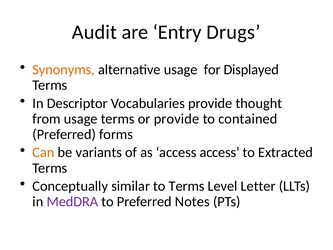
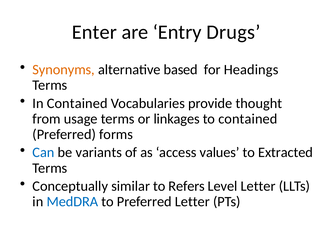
Audit: Audit -> Enter (94, 32)
alternative usage: usage -> based (181, 70)
Displayed: Displayed -> Headings (251, 70)
In Descriptor: Descriptor -> Contained (77, 103)
or provide: provide -> linkages (177, 119)
Can colour: orange -> blue (43, 152)
access access: access -> values (220, 152)
to Terms: Terms -> Refers (187, 186)
MedDRA colour: purple -> blue (72, 202)
Preferred Notes: Notes -> Letter (192, 202)
